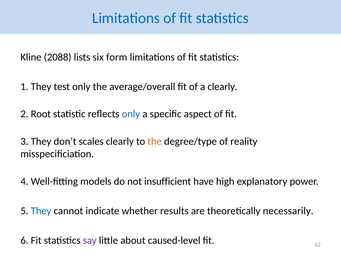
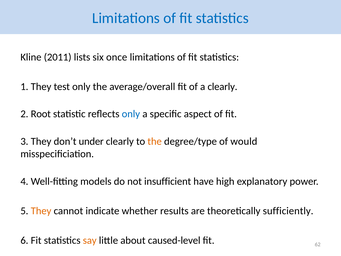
2088: 2088 -> 2011 (58, 57)
form: form -> once (117, 57)
scales: scales -> under (91, 141)
reality: reality -> would (244, 141)
They colour: blue -> orange (41, 211)
necessarily: necessarily -> sufficiently (288, 211)
say colour: purple -> orange (90, 240)
